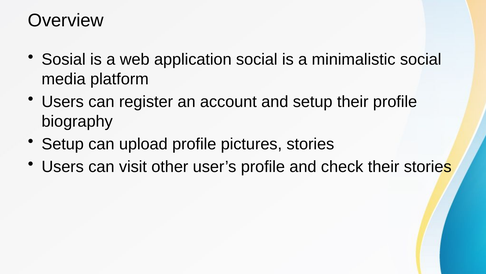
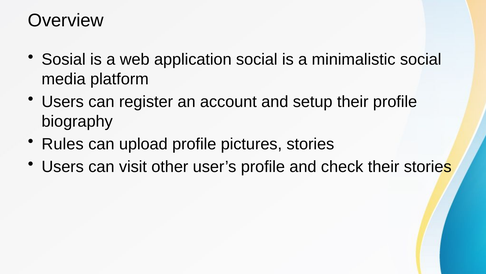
Setup: Setup -> Rules (63, 144)
